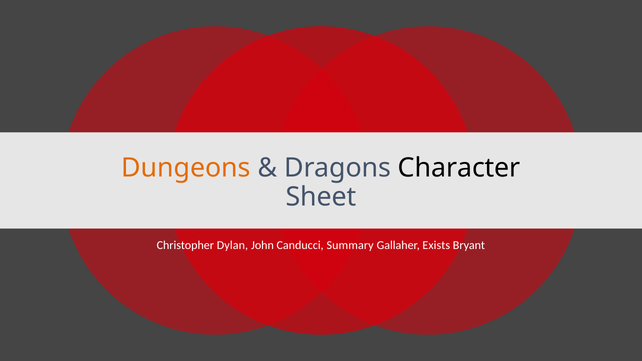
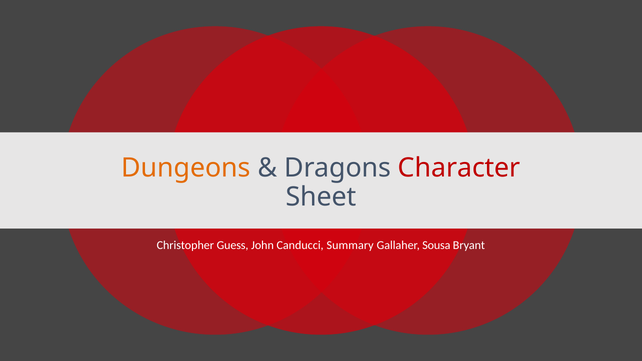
Character colour: black -> red (459, 168)
Dylan: Dylan -> Guess (233, 246)
Exists: Exists -> Sousa (436, 246)
